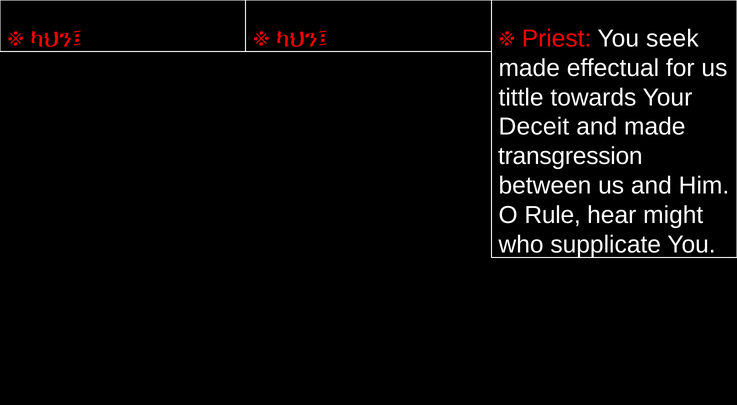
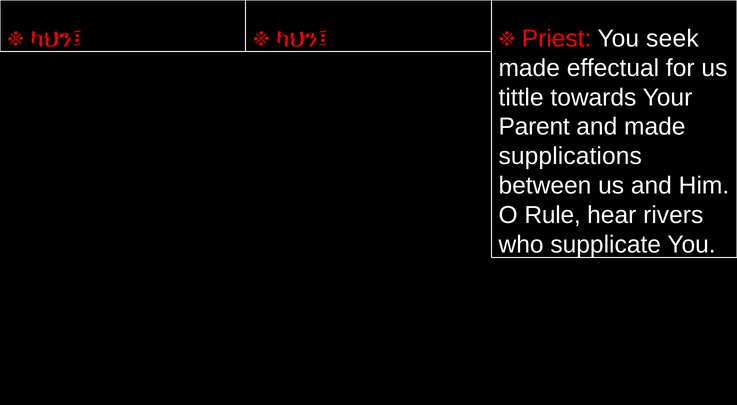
Deceit: Deceit -> Parent (534, 127)
transgression: transgression -> supplications (570, 156)
might: might -> rivers (673, 215)
